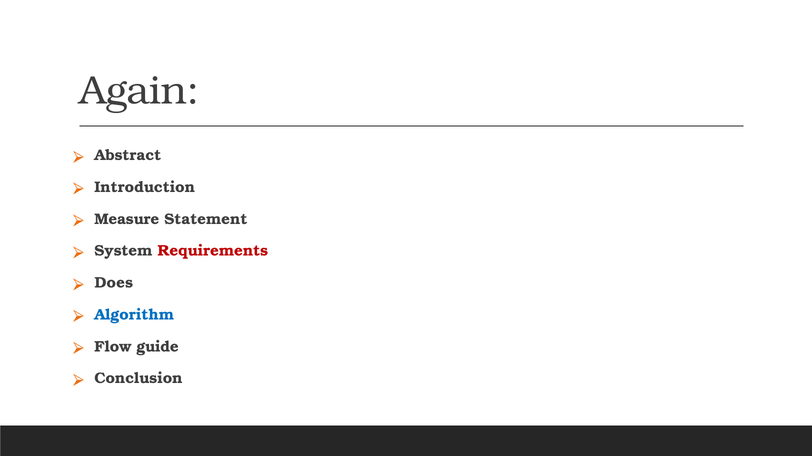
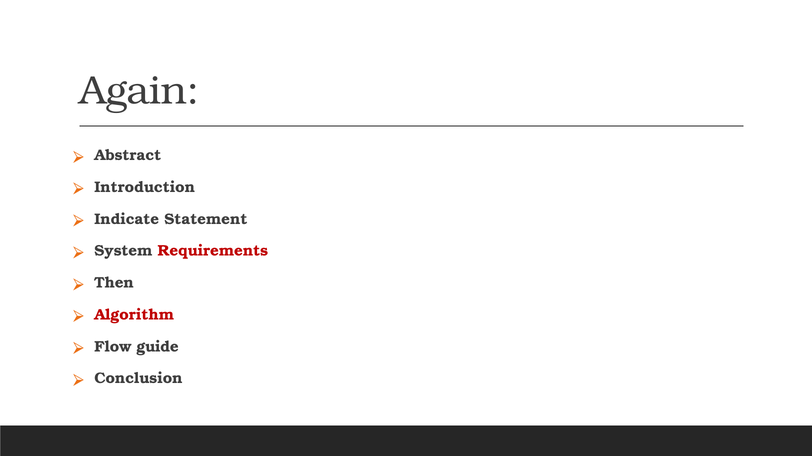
Measure: Measure -> Indicate (127, 219)
Does: Does -> Then (114, 283)
Algorithm colour: blue -> red (134, 315)
